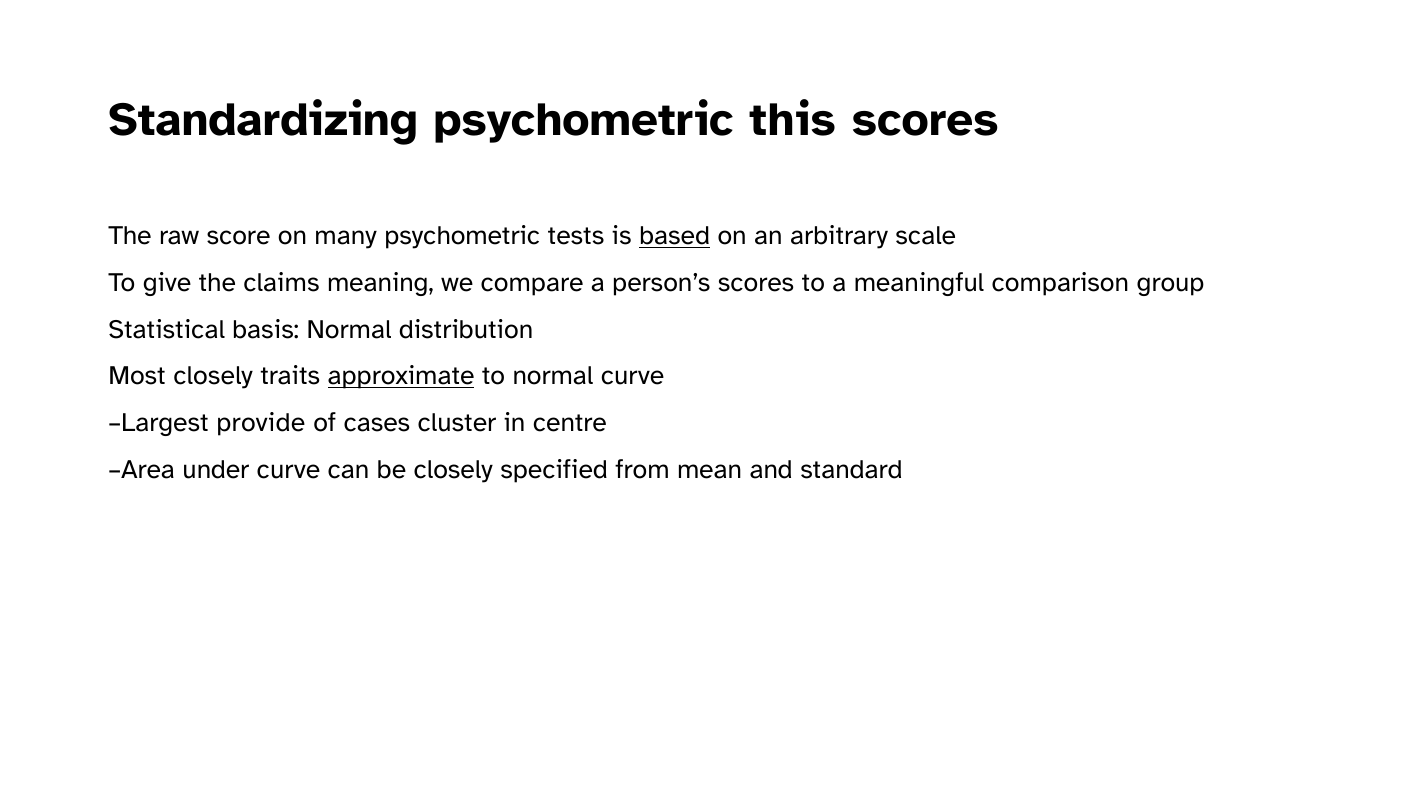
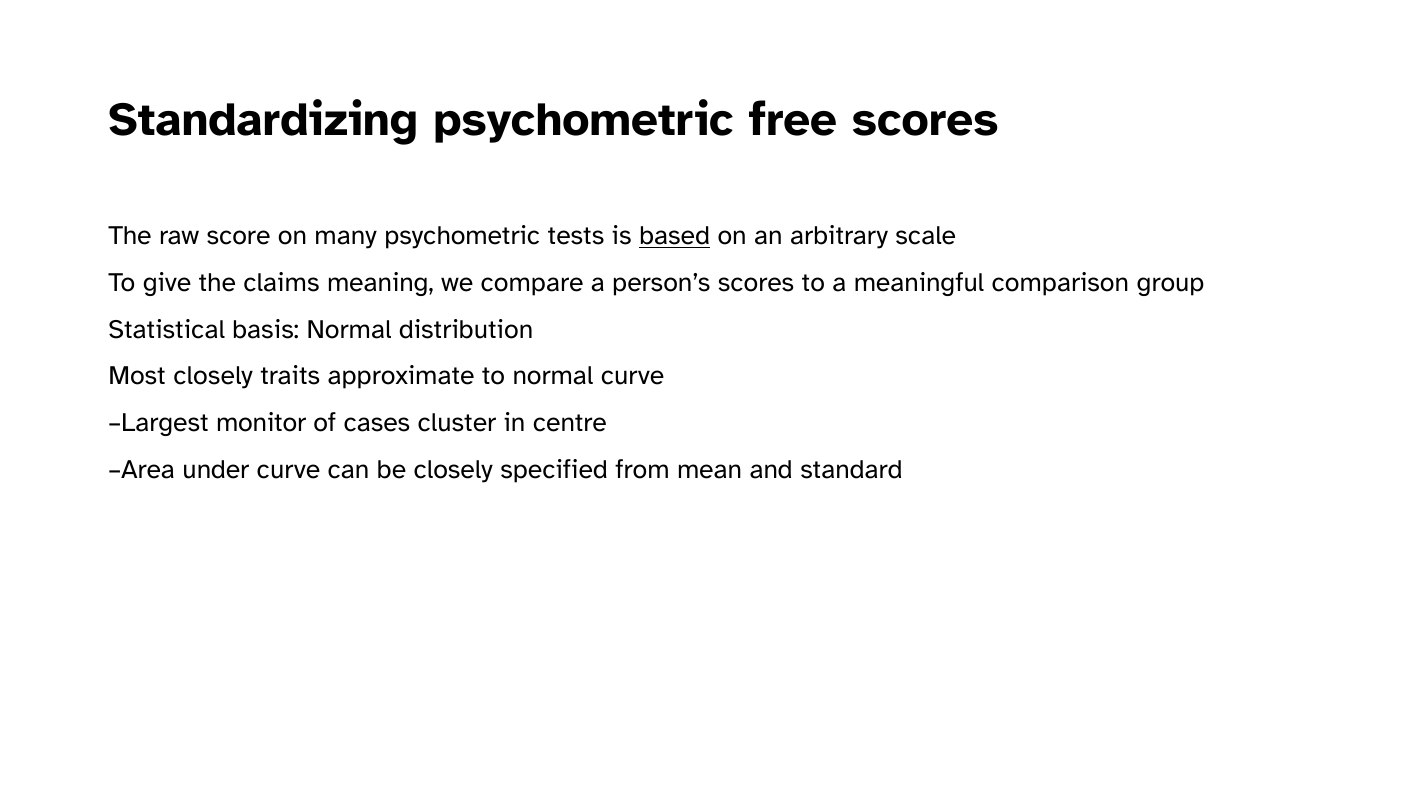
this: this -> free (793, 119)
approximate underline: present -> none (401, 376)
provide: provide -> monitor (261, 423)
